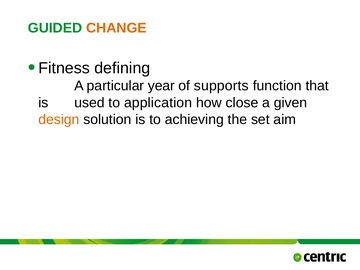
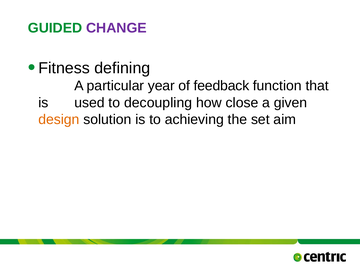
CHANGE colour: orange -> purple (116, 28)
supports: supports -> feedback (221, 86)
application: application -> decoupling (158, 103)
